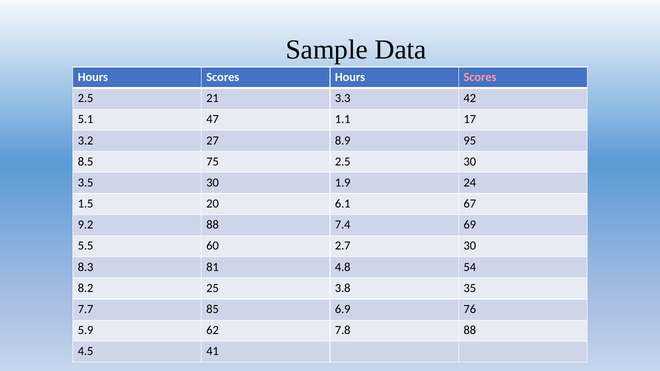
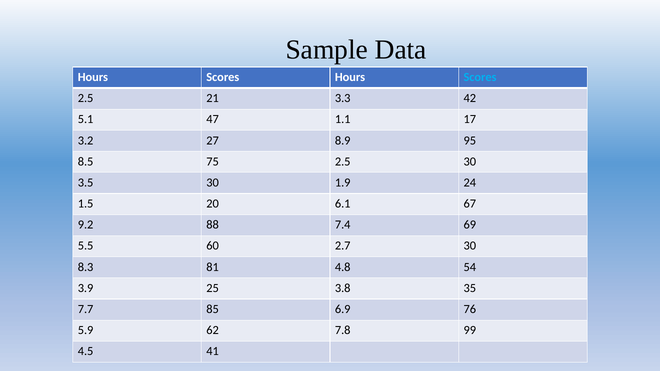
Scores colour: pink -> light blue (480, 77)
8.2: 8.2 -> 3.9 (86, 288)
7.8 88: 88 -> 99 (470, 330)
